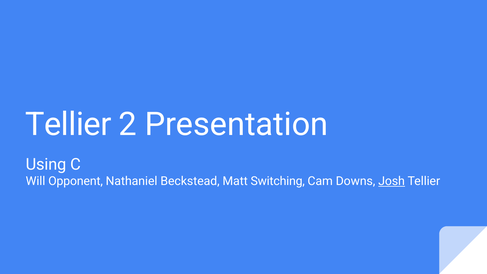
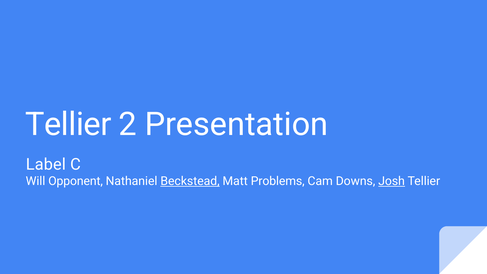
Using: Using -> Label (46, 164)
Beckstead underline: none -> present (190, 181)
Switching: Switching -> Problems (278, 181)
